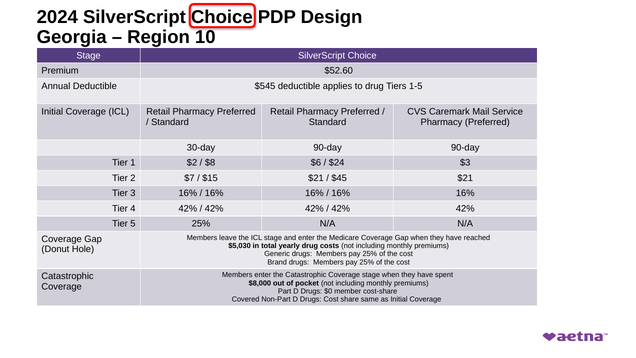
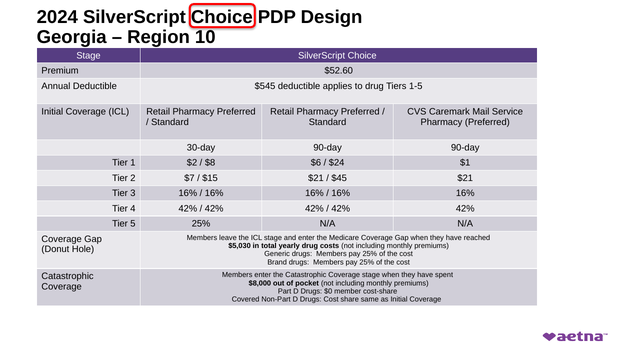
$3: $3 -> $1 (465, 163)
